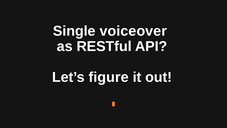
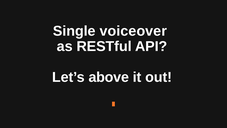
figure: figure -> above (109, 77)
